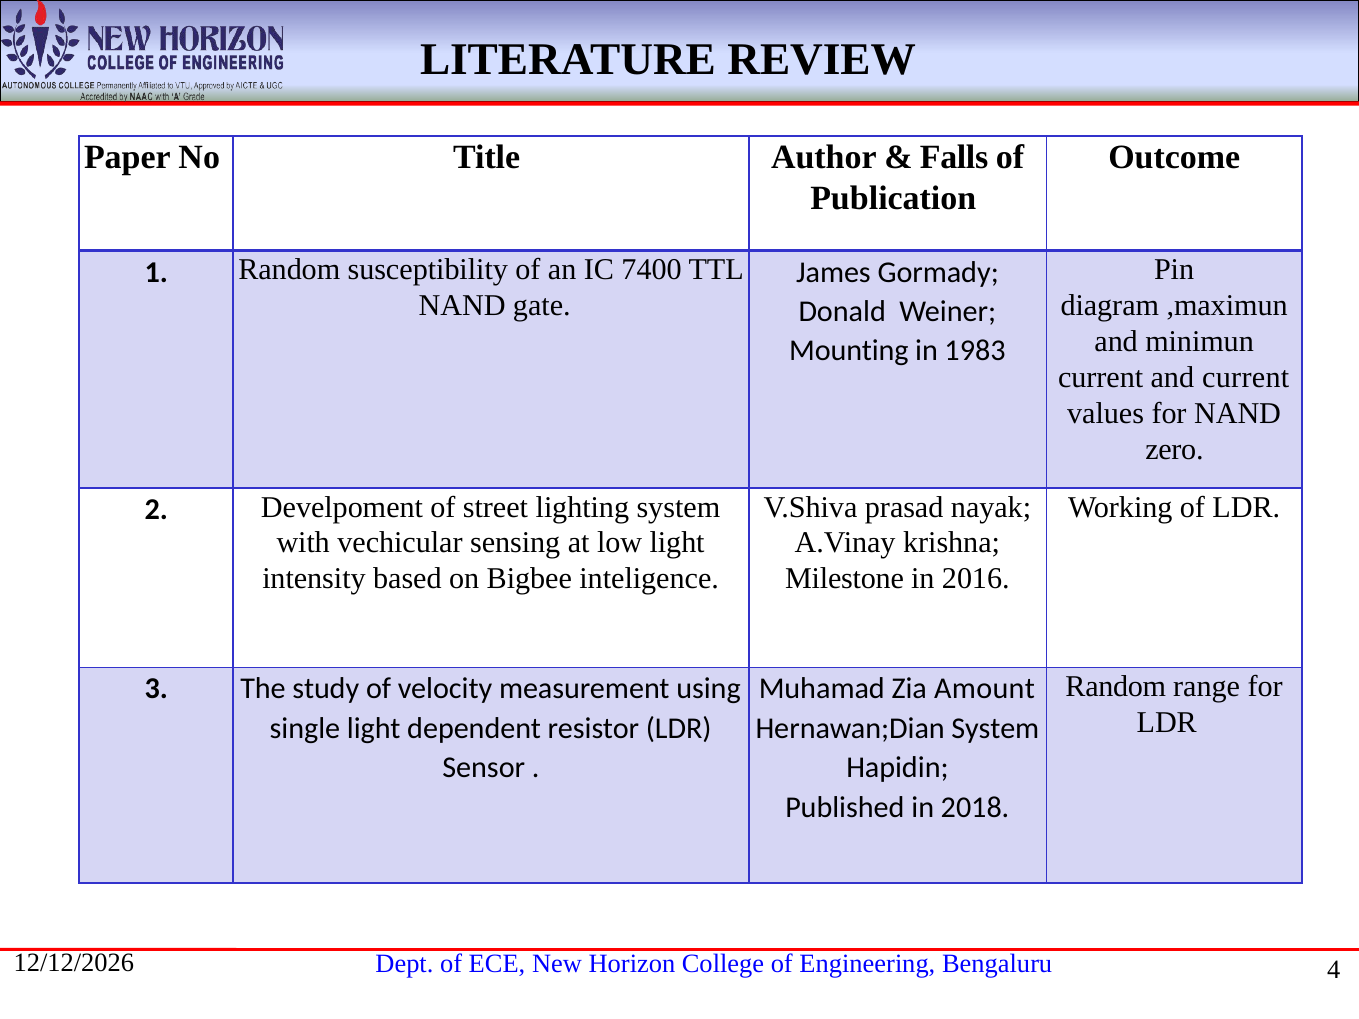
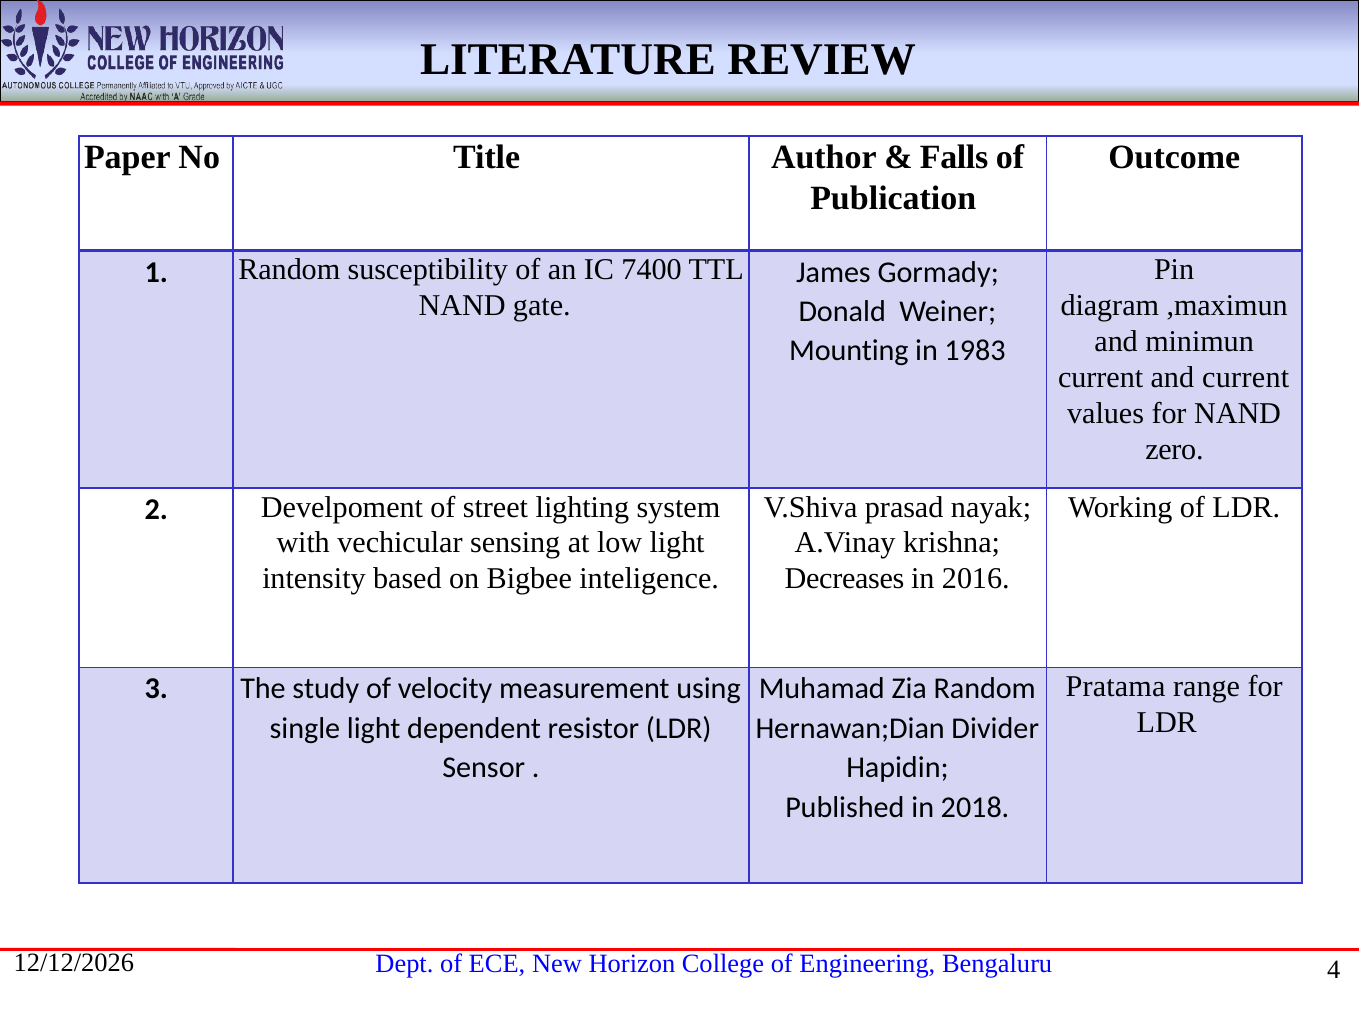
Milestone: Milestone -> Decreases (845, 579)
Random: Random -> Pratama (1116, 687)
Zia Amount: Amount -> Random (985, 689)
Hernawan;Dian System: System -> Divider (995, 728)
